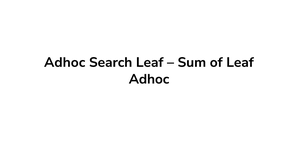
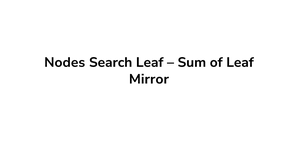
Adhoc: Adhoc -> Nodes (65, 63)
Adhoc: Adhoc -> Mirror (149, 79)
